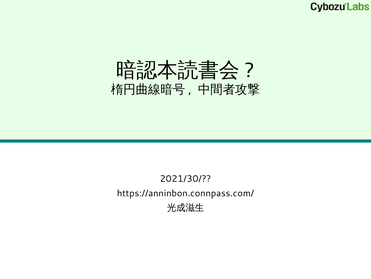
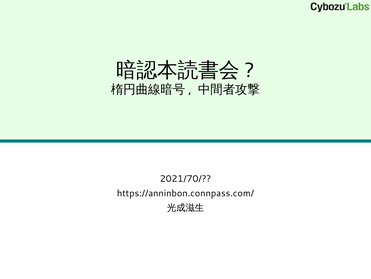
2021/30/: 2021/30/ -> 2021/70/ (185, 178)
